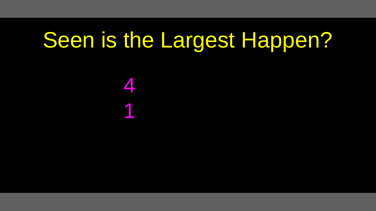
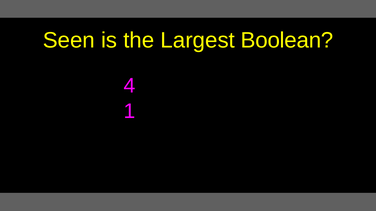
Happen: Happen -> Boolean (287, 40)
